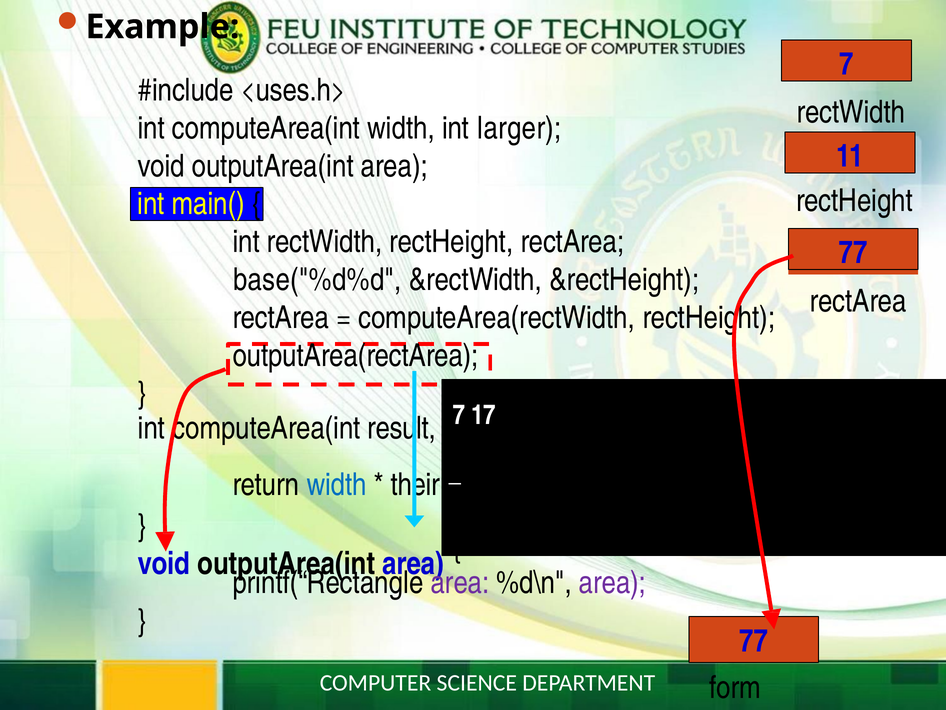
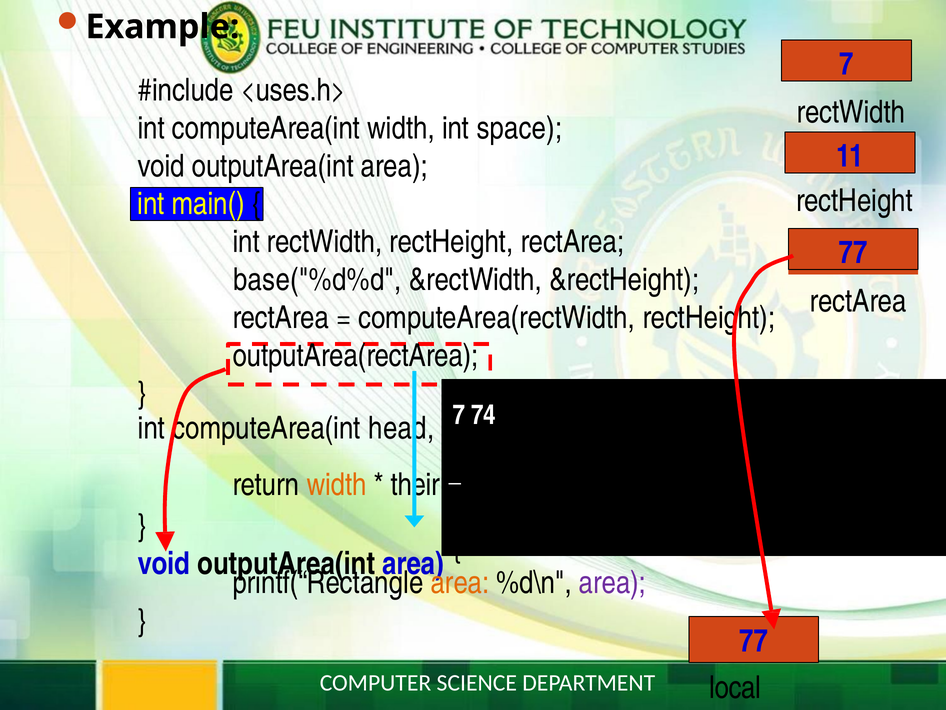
larger: larger -> space (520, 128)
result: result -> head (401, 428)
17: 17 -> 74 (483, 415)
width colour: blue -> orange (337, 485)
area colour: purple -> orange (460, 583)
form: form -> local (735, 687)
